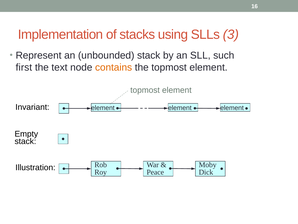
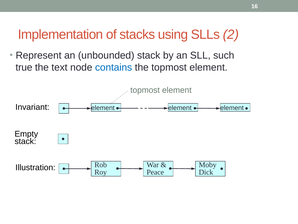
3: 3 -> 2 (231, 34)
first: first -> true (24, 67)
contains colour: orange -> blue (114, 67)
